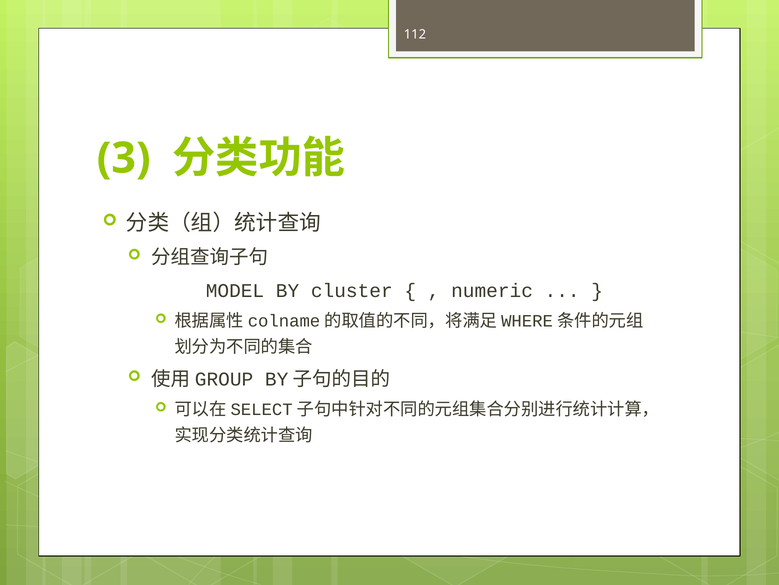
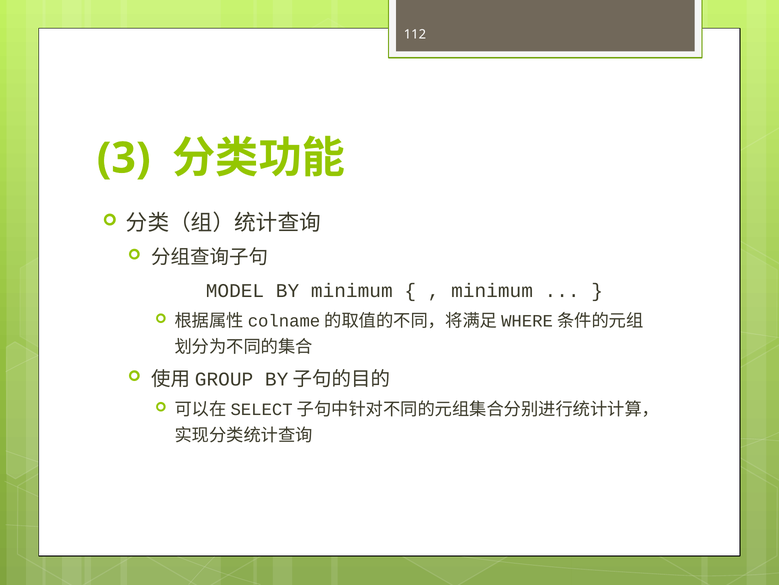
BY cluster: cluster -> minimum (352, 290)
numeric: numeric -> minimum (492, 290)
